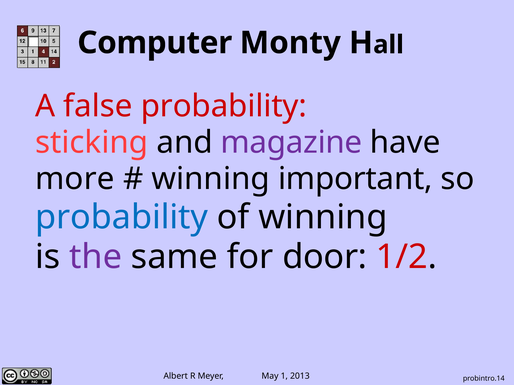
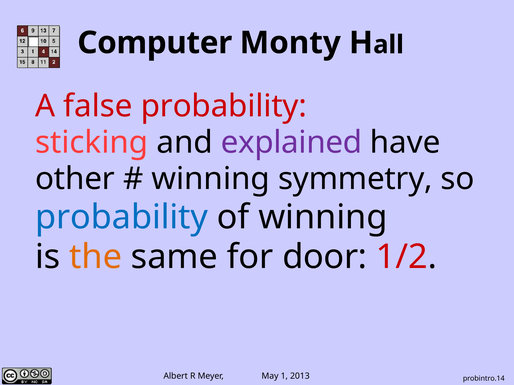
magazine: magazine -> explained (291, 143)
more: more -> other (75, 179)
important: important -> symmetry (355, 179)
the colour: purple -> orange (96, 257)
